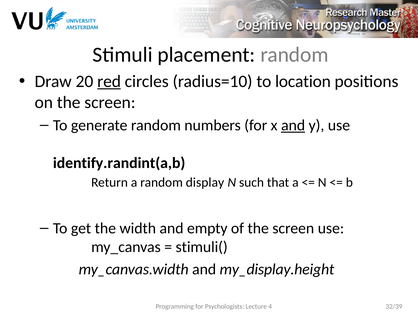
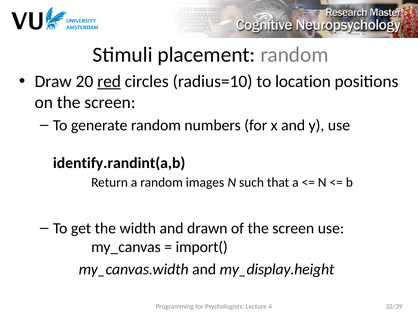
and underline: present -> none (293, 126)
display: display -> images (205, 183)
empty: empty -> drawn (207, 229)
stimuli(: stimuli( -> import( (202, 248)
